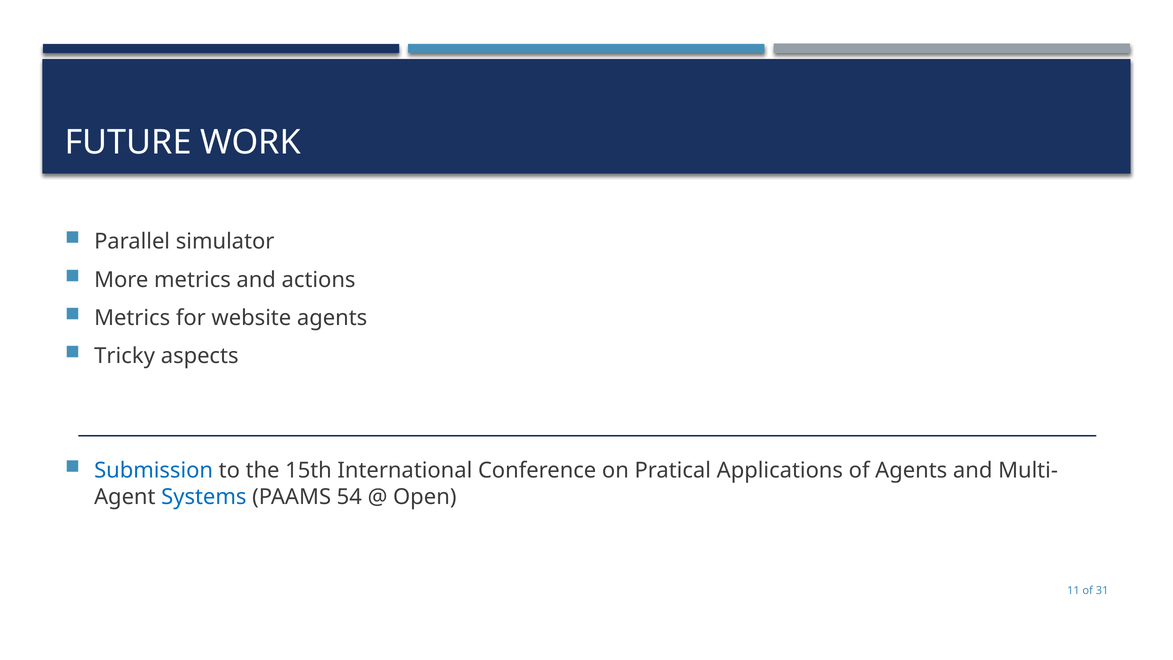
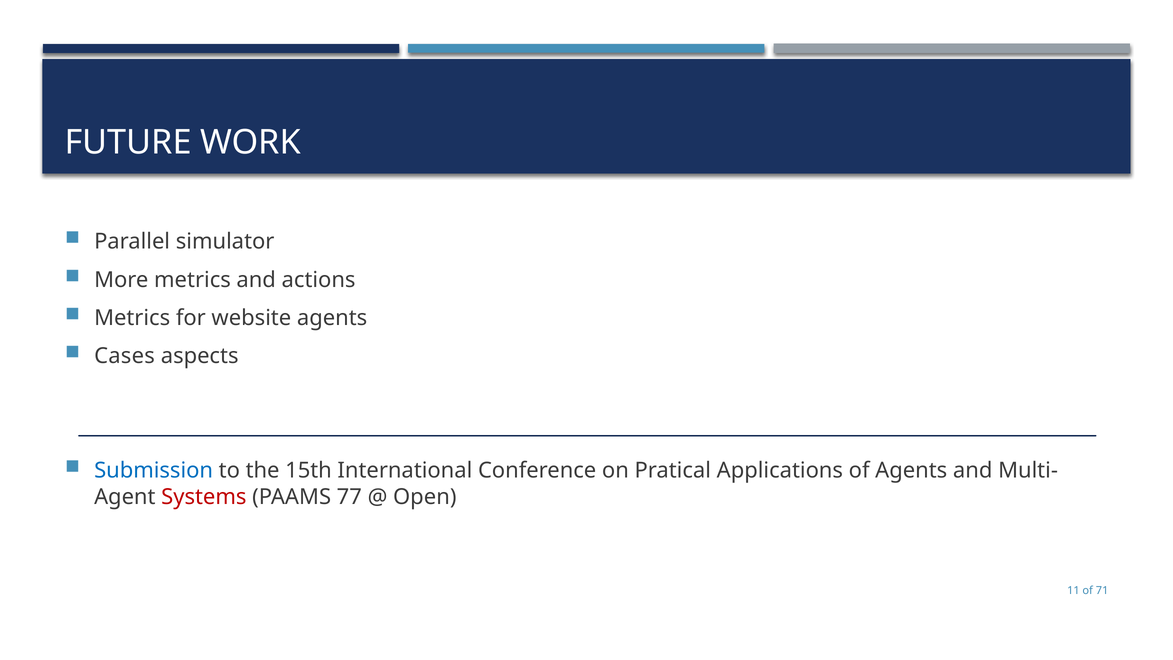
Tricky: Tricky -> Cases (124, 356)
Systems colour: blue -> red (204, 497)
54: 54 -> 77 (349, 497)
31: 31 -> 71 (1102, 590)
